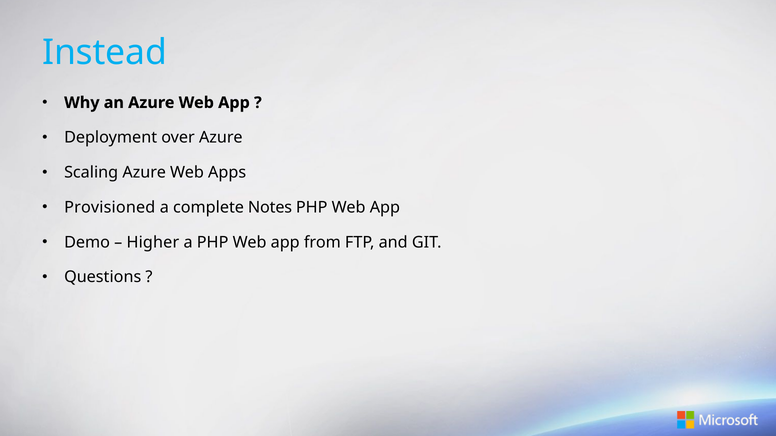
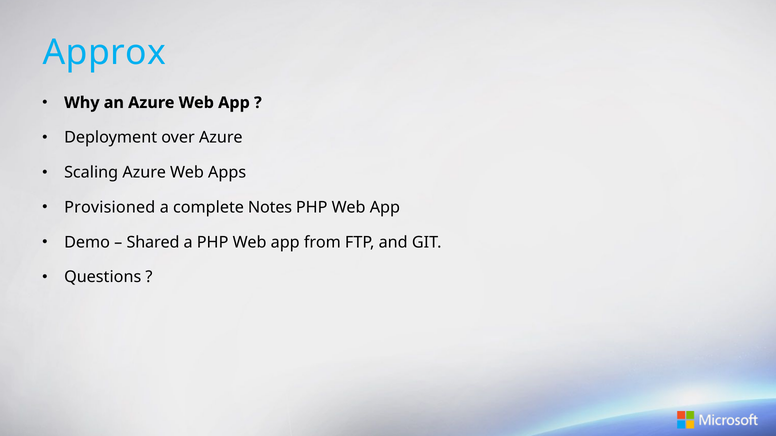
Instead: Instead -> Approx (104, 53)
Higher: Higher -> Shared (153, 242)
